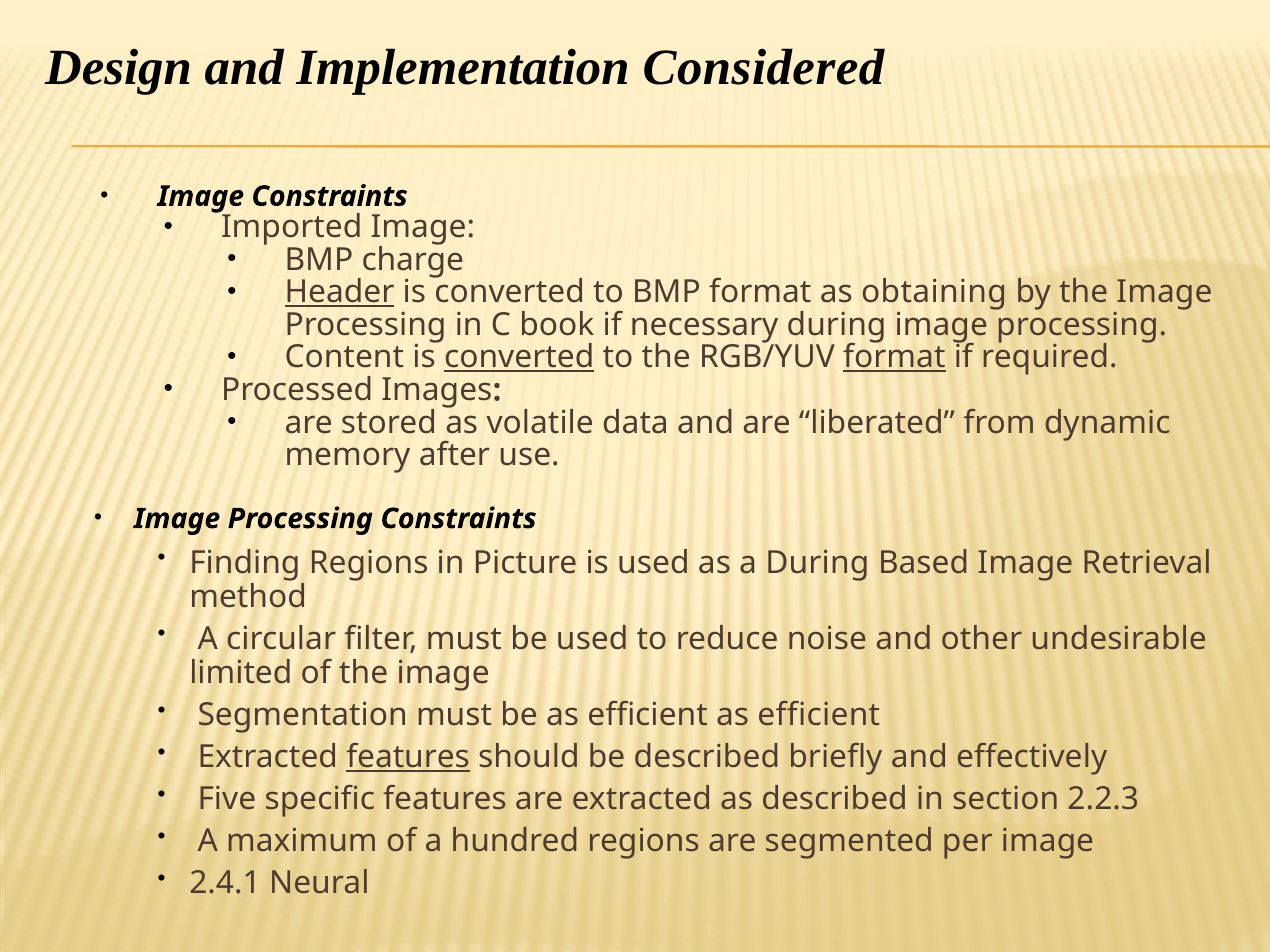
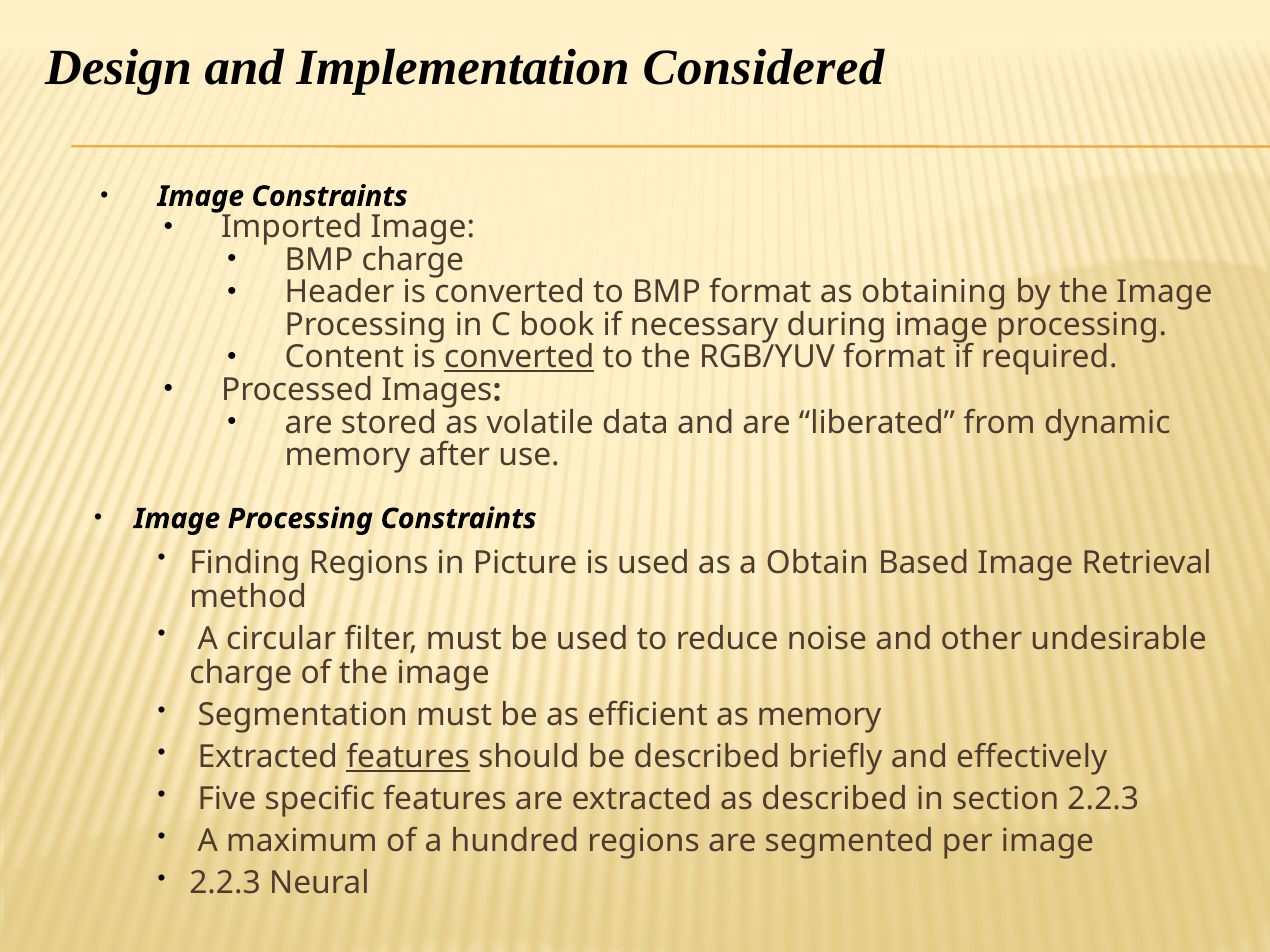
Header underline: present -> none (339, 293)
format underline: present -> none (894, 358)
a During: During -> Obtain (817, 563)
limited: limited -> charge (241, 674)
efficient as efficient: efficient -> memory (819, 716)
2.4.1: 2.4.1 -> 2.2.3 (225, 884)
